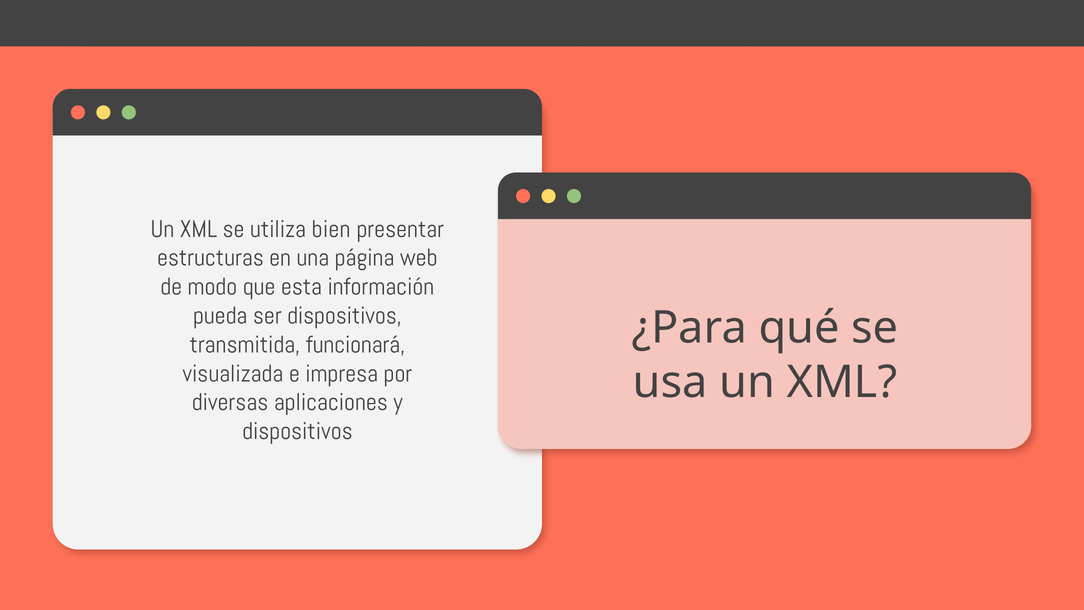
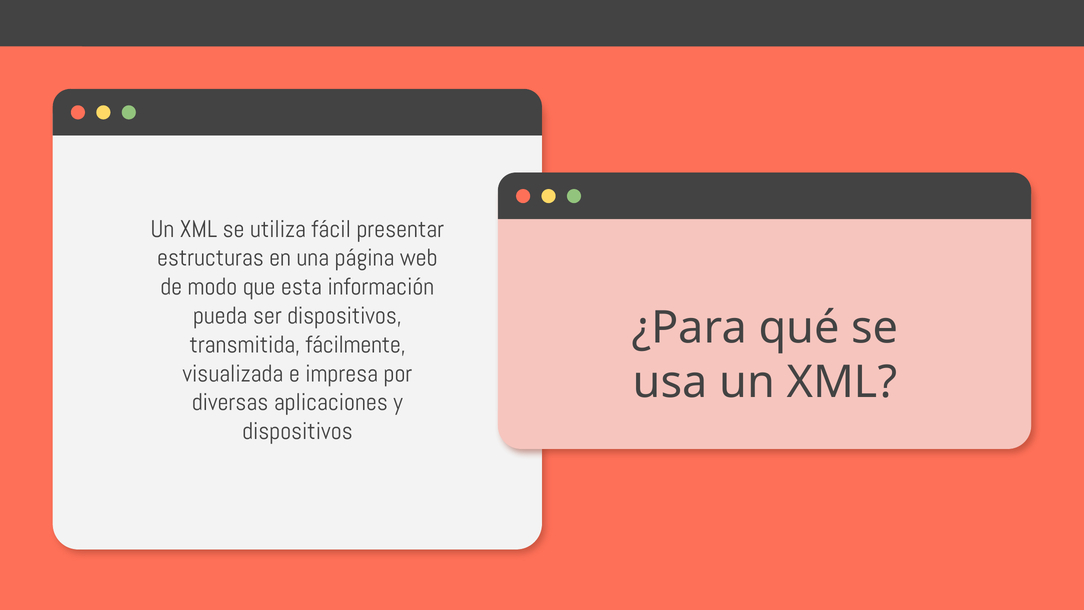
bien: bien -> fácil (331, 229)
funcionará: funcionará -> fácilmente (356, 345)
